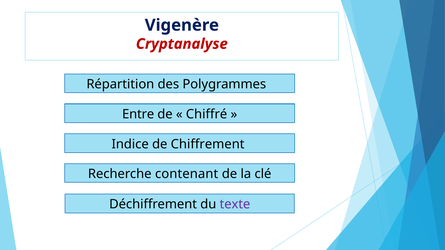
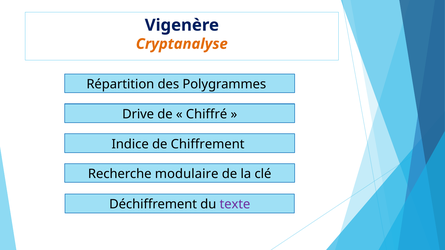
Cryptanalyse colour: red -> orange (182, 44)
Entre: Entre -> Drive (138, 114)
contenant: contenant -> modulaire (187, 174)
